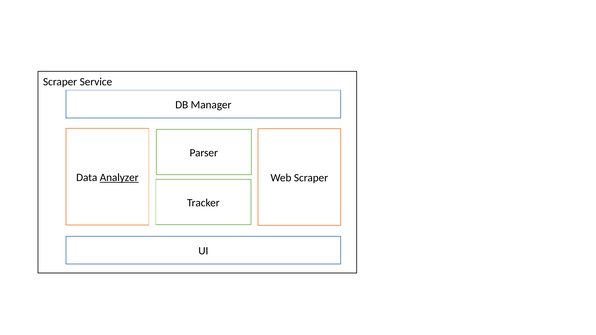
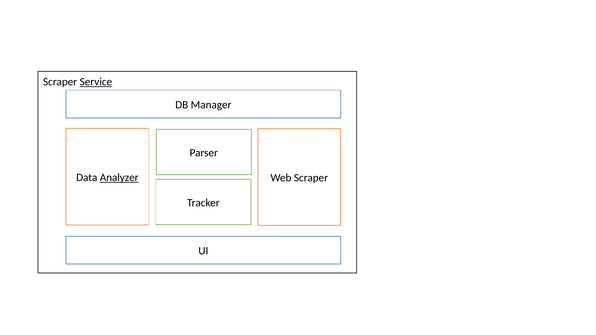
Service underline: none -> present (96, 82)
